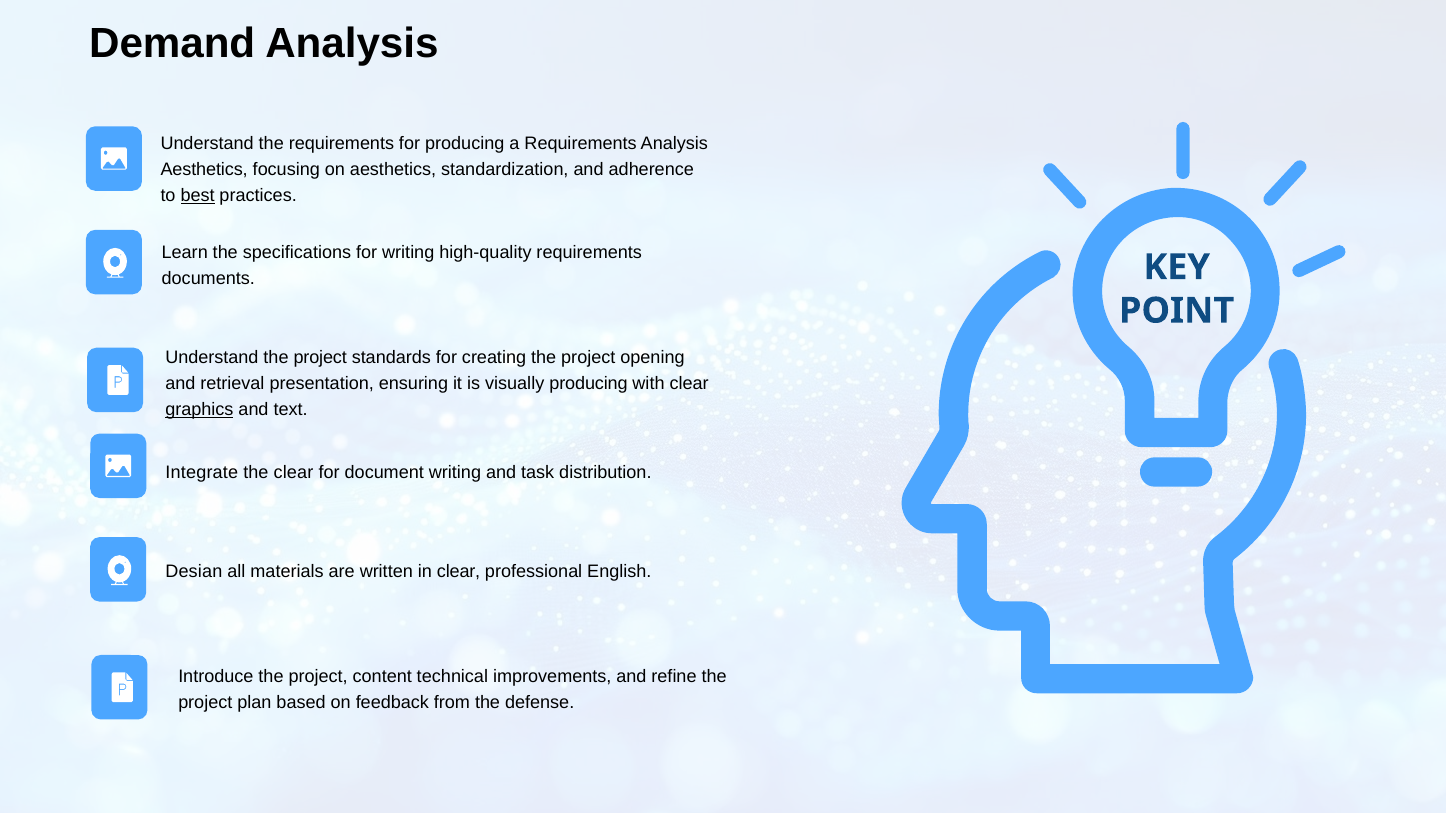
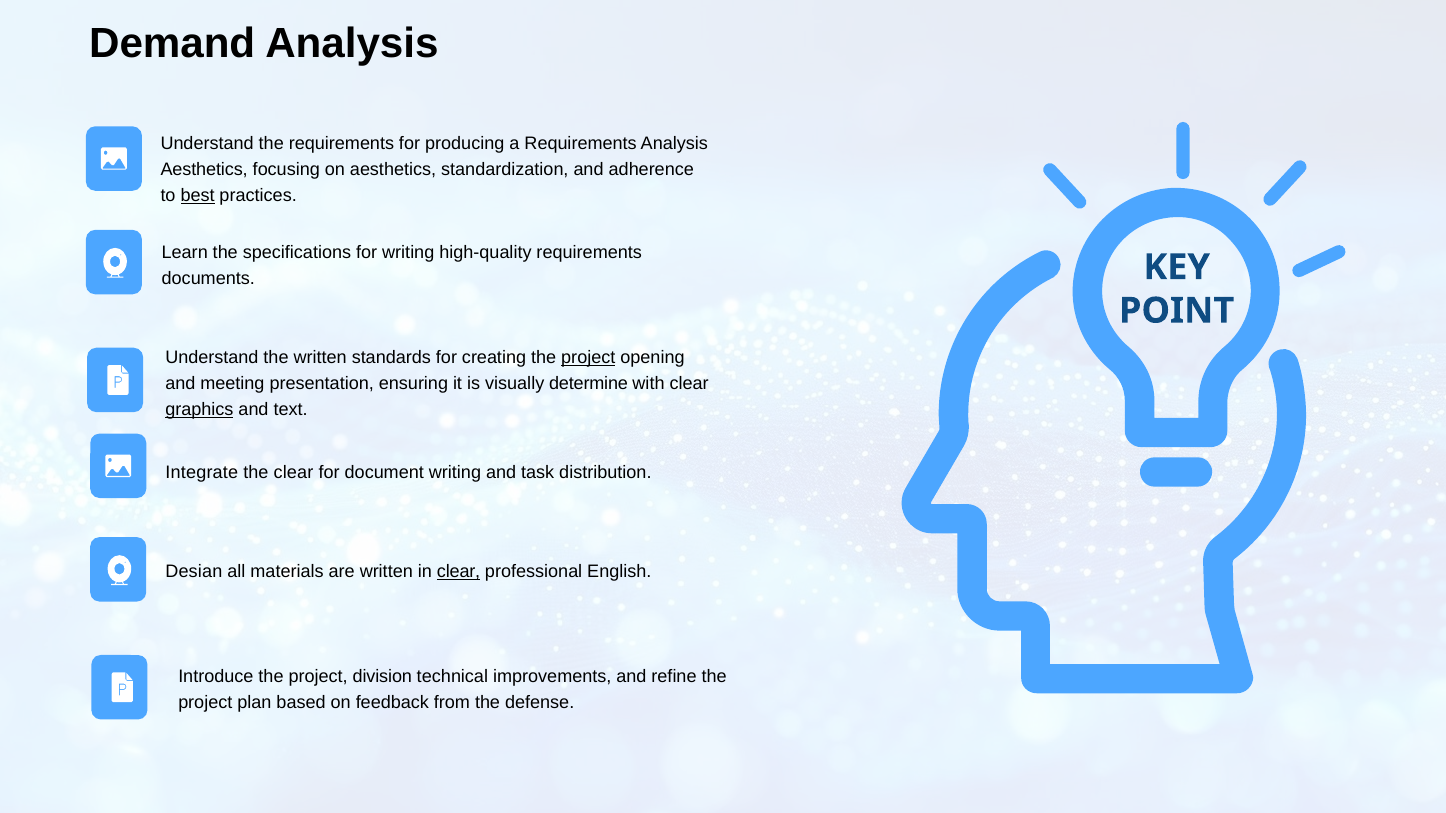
Understand the project: project -> written (320, 358)
project underline: none -> present (588, 358)
retrieval: retrieval -> meeting (232, 384)
visually producing: producing -> determine (589, 384)
clear underline: none -> present (459, 572)
content: content -> division (382, 677)
